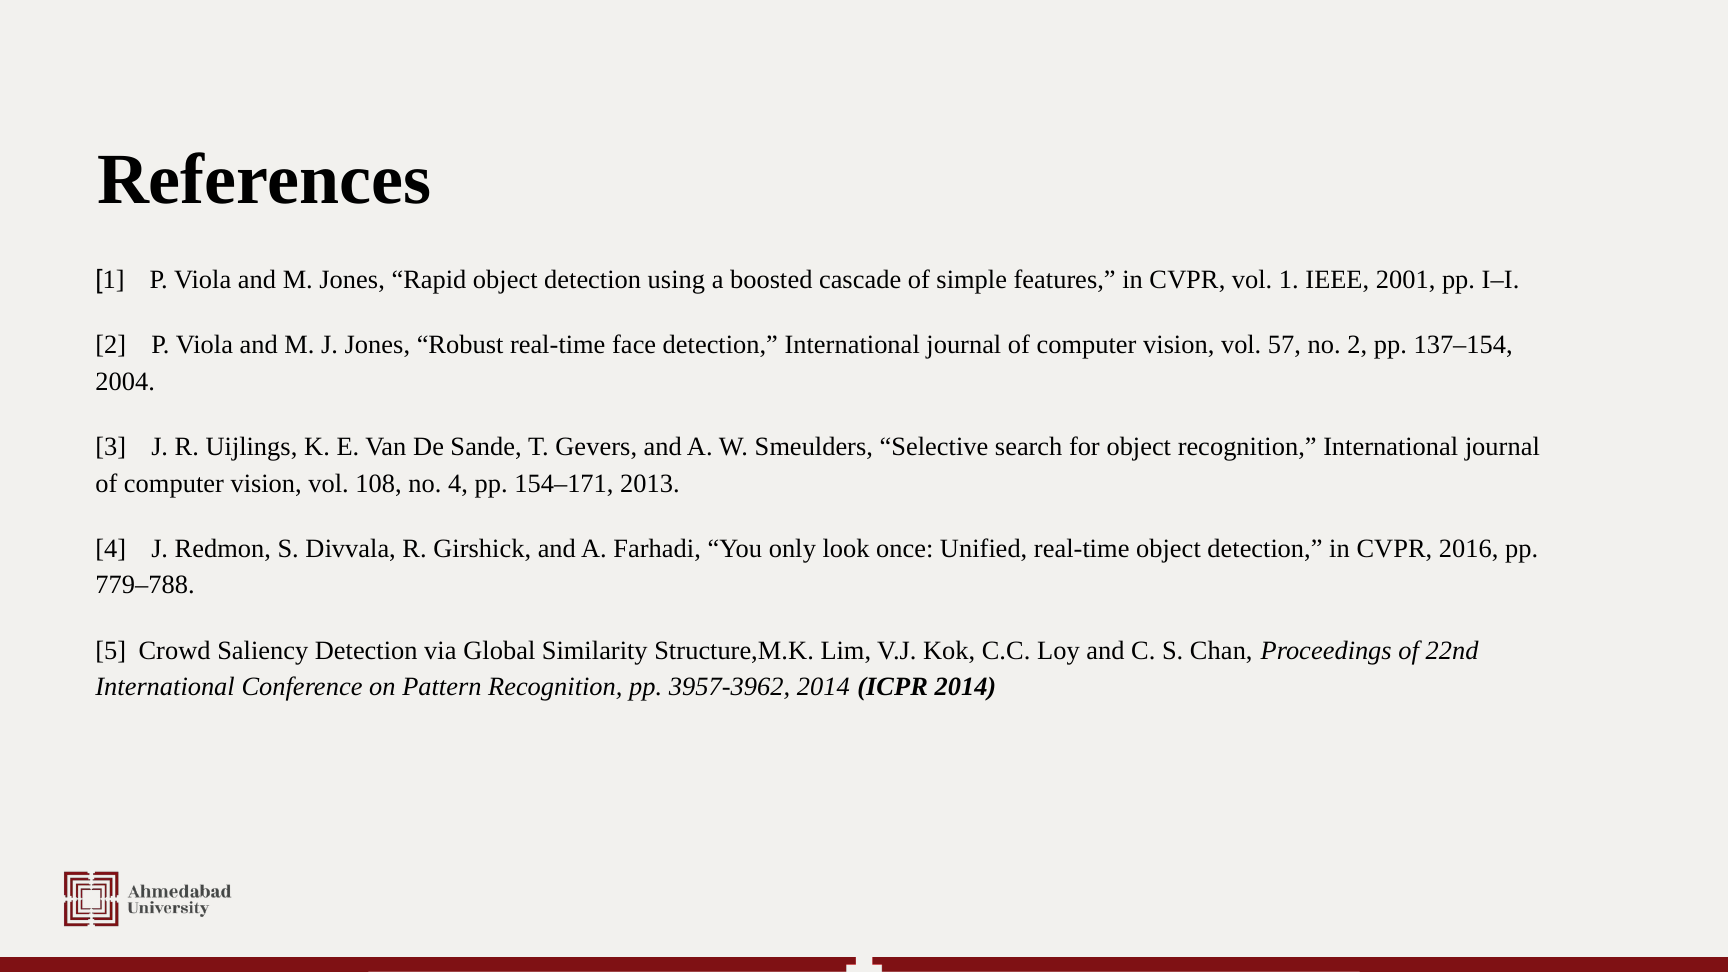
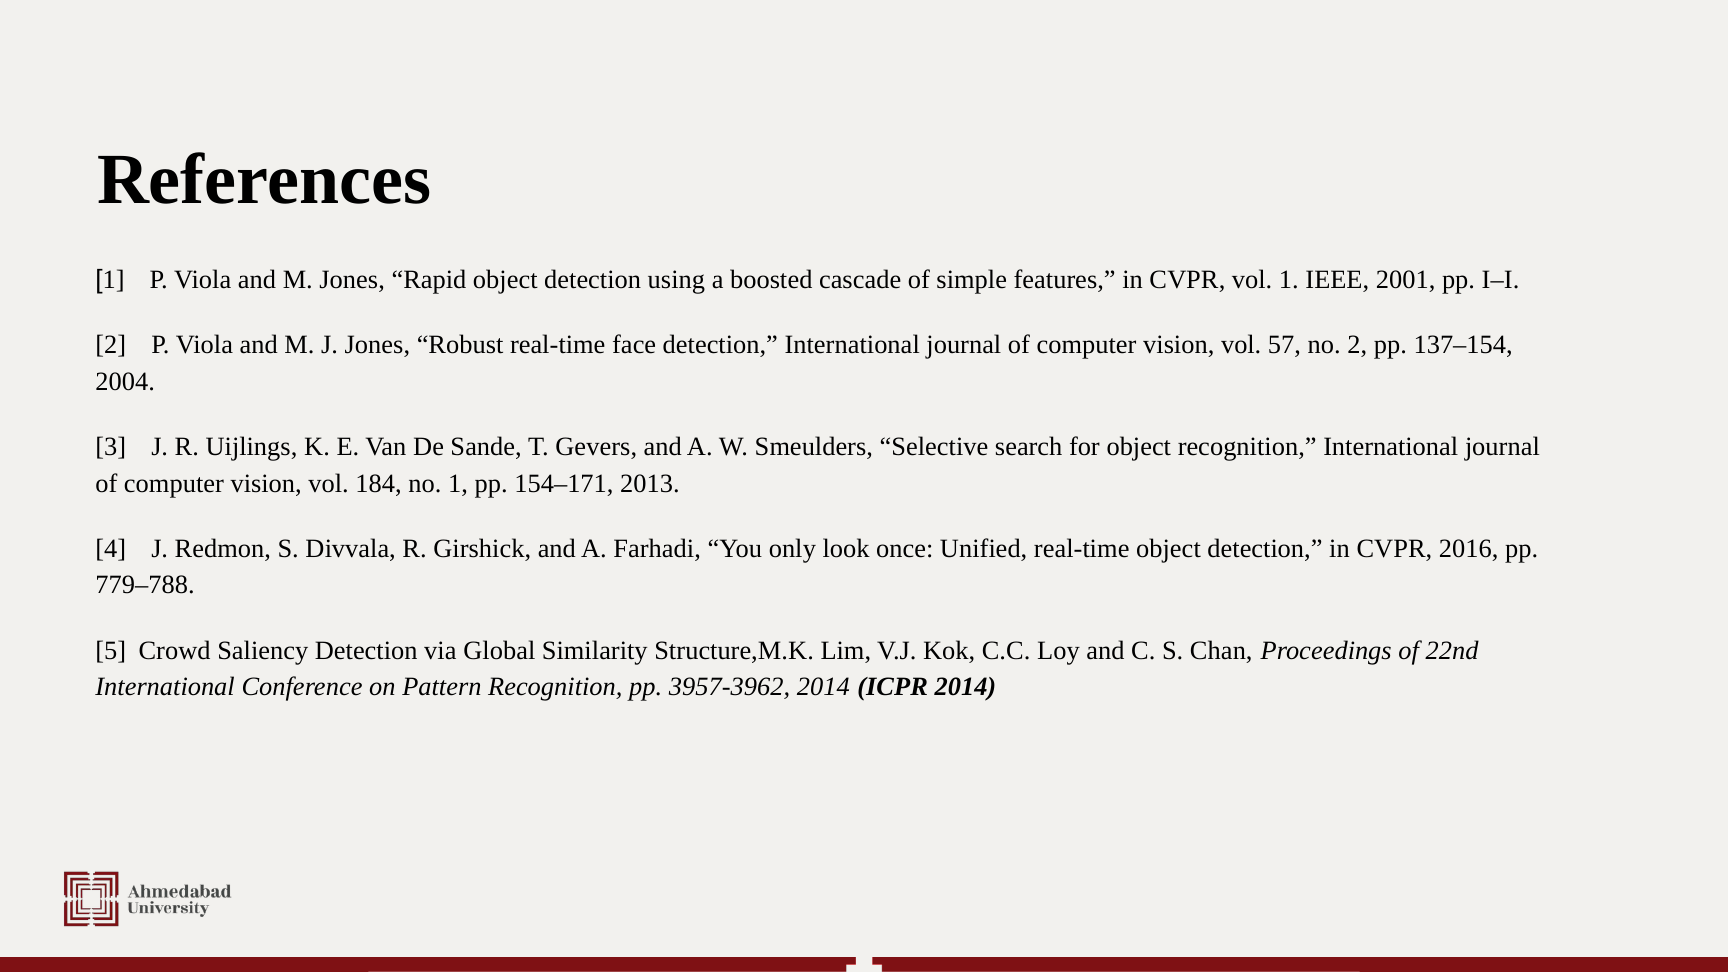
108: 108 -> 184 (379, 483)
no 4: 4 -> 1 (458, 483)
